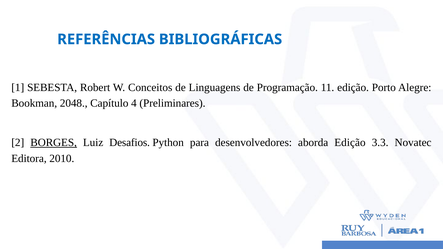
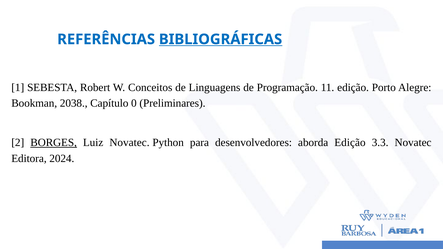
BIBLIOGRÁFICAS underline: none -> present (221, 39)
2048: 2048 -> 2038 (74, 103)
4: 4 -> 0 (134, 103)
Luiz Desafios: Desafios -> Novatec (130, 143)
2010: 2010 -> 2024 (62, 159)
